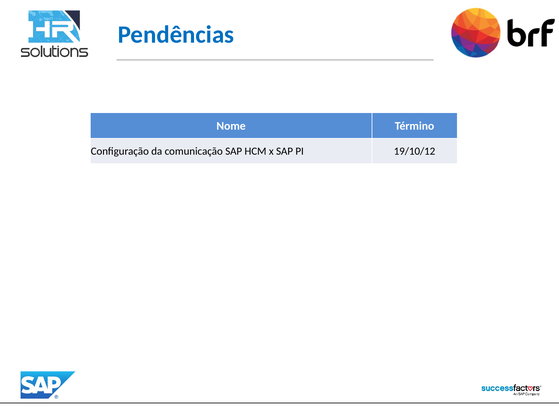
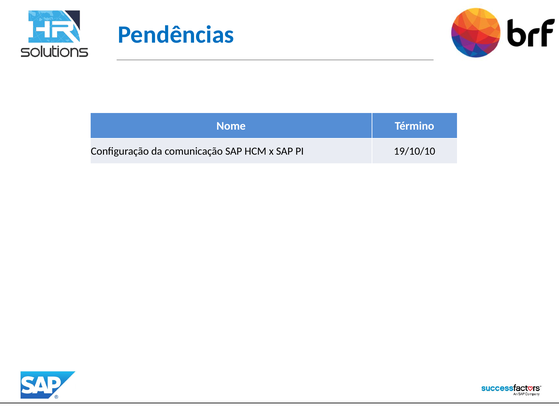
19/10/12: 19/10/12 -> 19/10/10 (415, 151)
